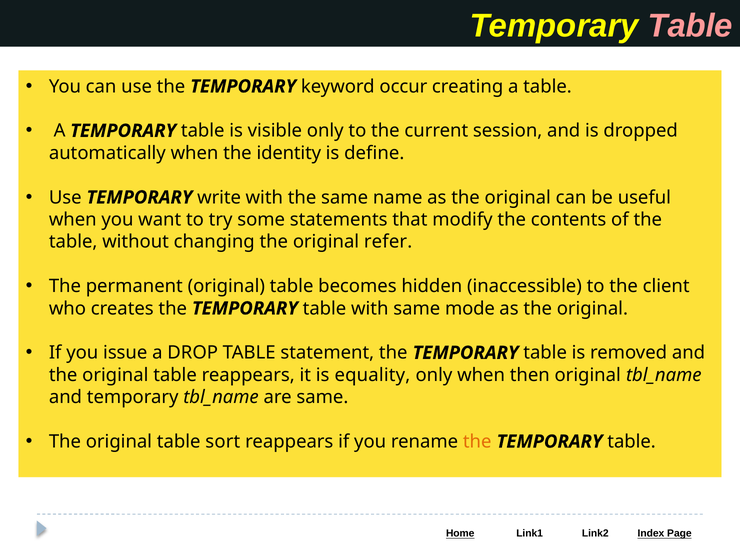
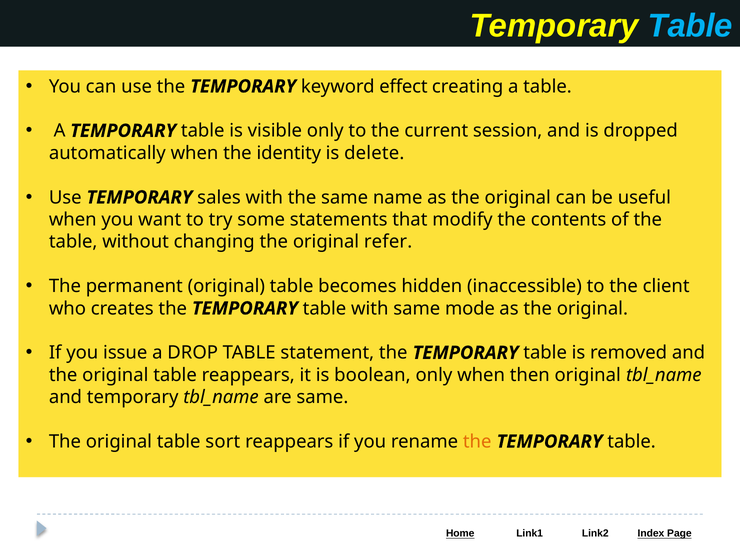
Table colour: pink -> light blue (690, 26)
occur: occur -> effect (403, 86)
define: define -> delete (374, 153)
write: write -> sales (219, 197)
equality: equality -> boolean (372, 375)
